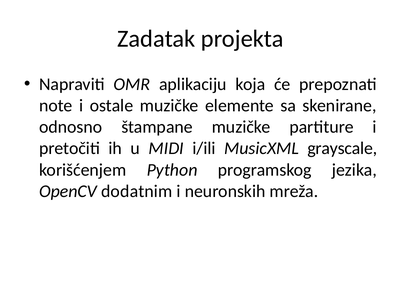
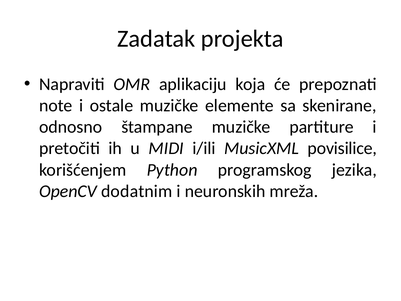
grayscale: grayscale -> povisilice (342, 148)
